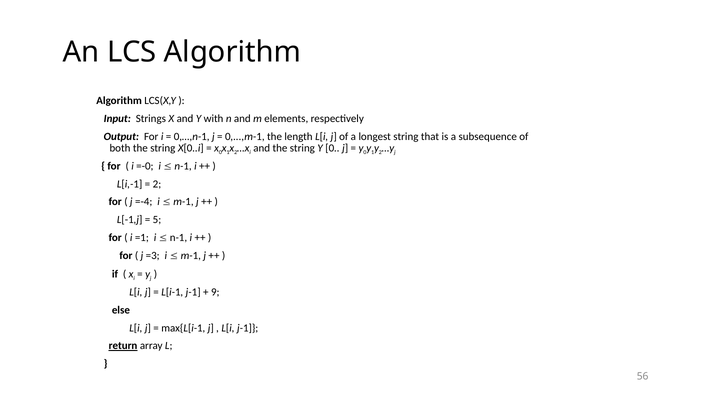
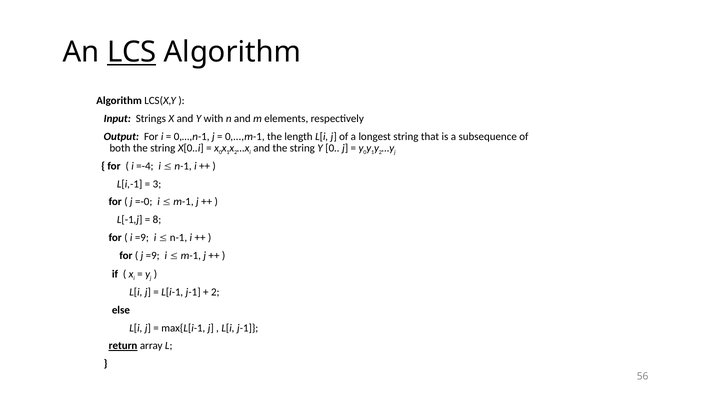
LCS underline: none -> present (132, 52)
=-0: =-0 -> =-4 (145, 166)
2: 2 -> 3 (157, 184)
=-4: =-4 -> =-0 (144, 202)
5: 5 -> 8 (157, 220)
i =1: =1 -> =9 (142, 237)
j =3: =3 -> =9 (153, 255)
9: 9 -> 2 (215, 292)
